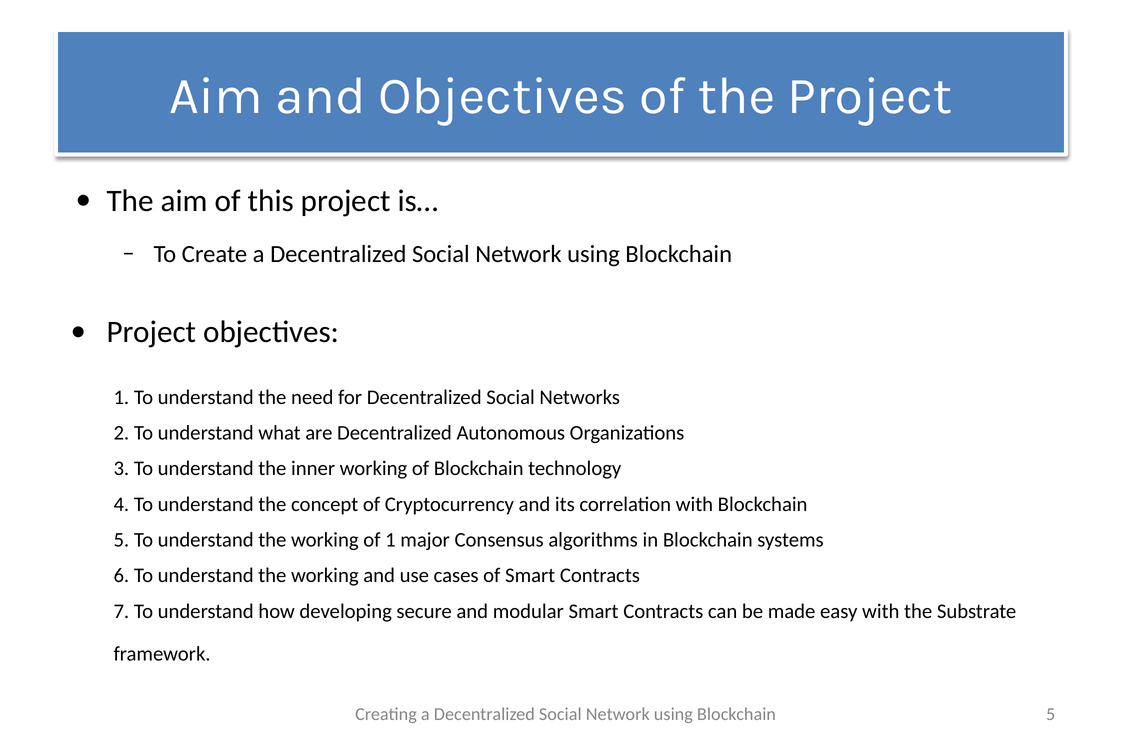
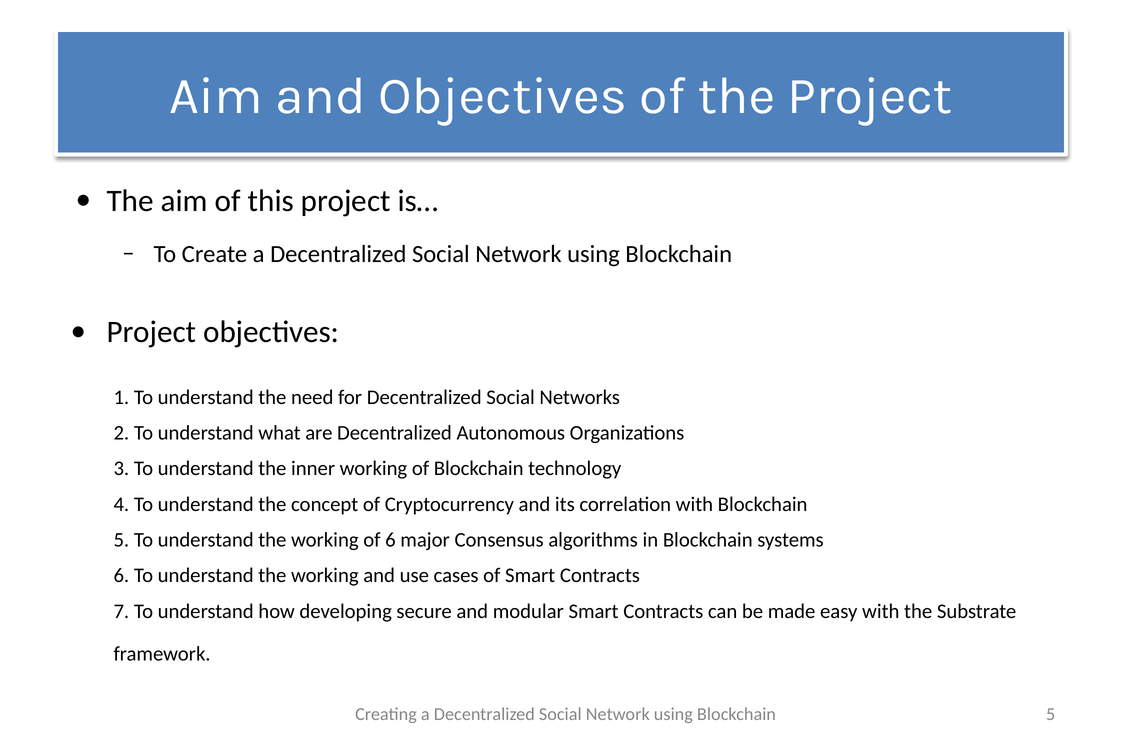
of 1: 1 -> 6 (390, 540)
